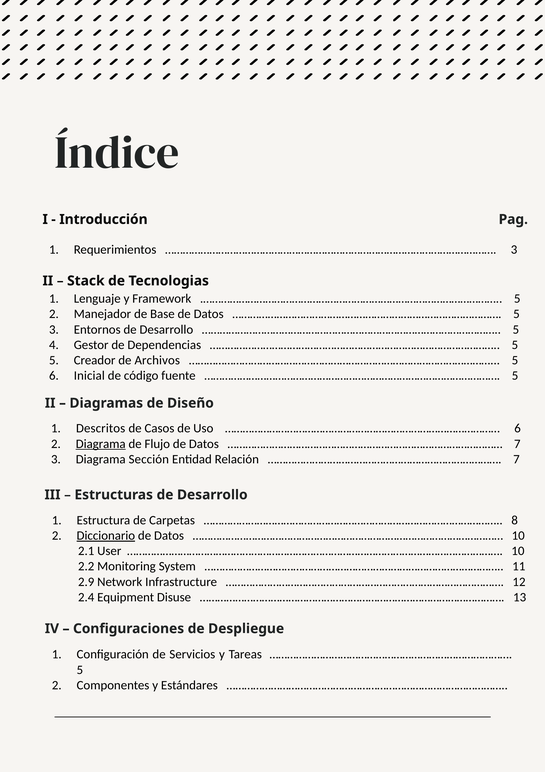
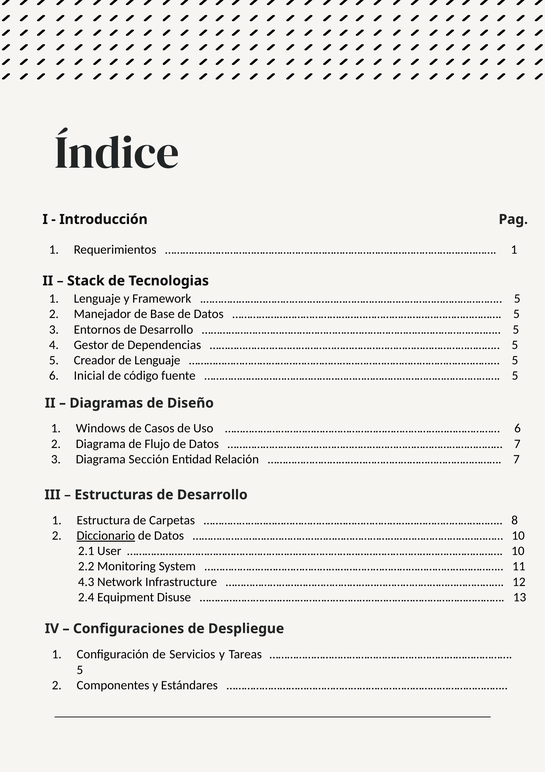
3: 3 -> 1 (514, 249)
de Archivos: Archivos -> Lenguaje (157, 360)
Descritos: Descritos -> Windows (101, 428)
Diagrama underline: present -> none (101, 443)
2.9: 2.9 -> 4.3 (86, 581)
